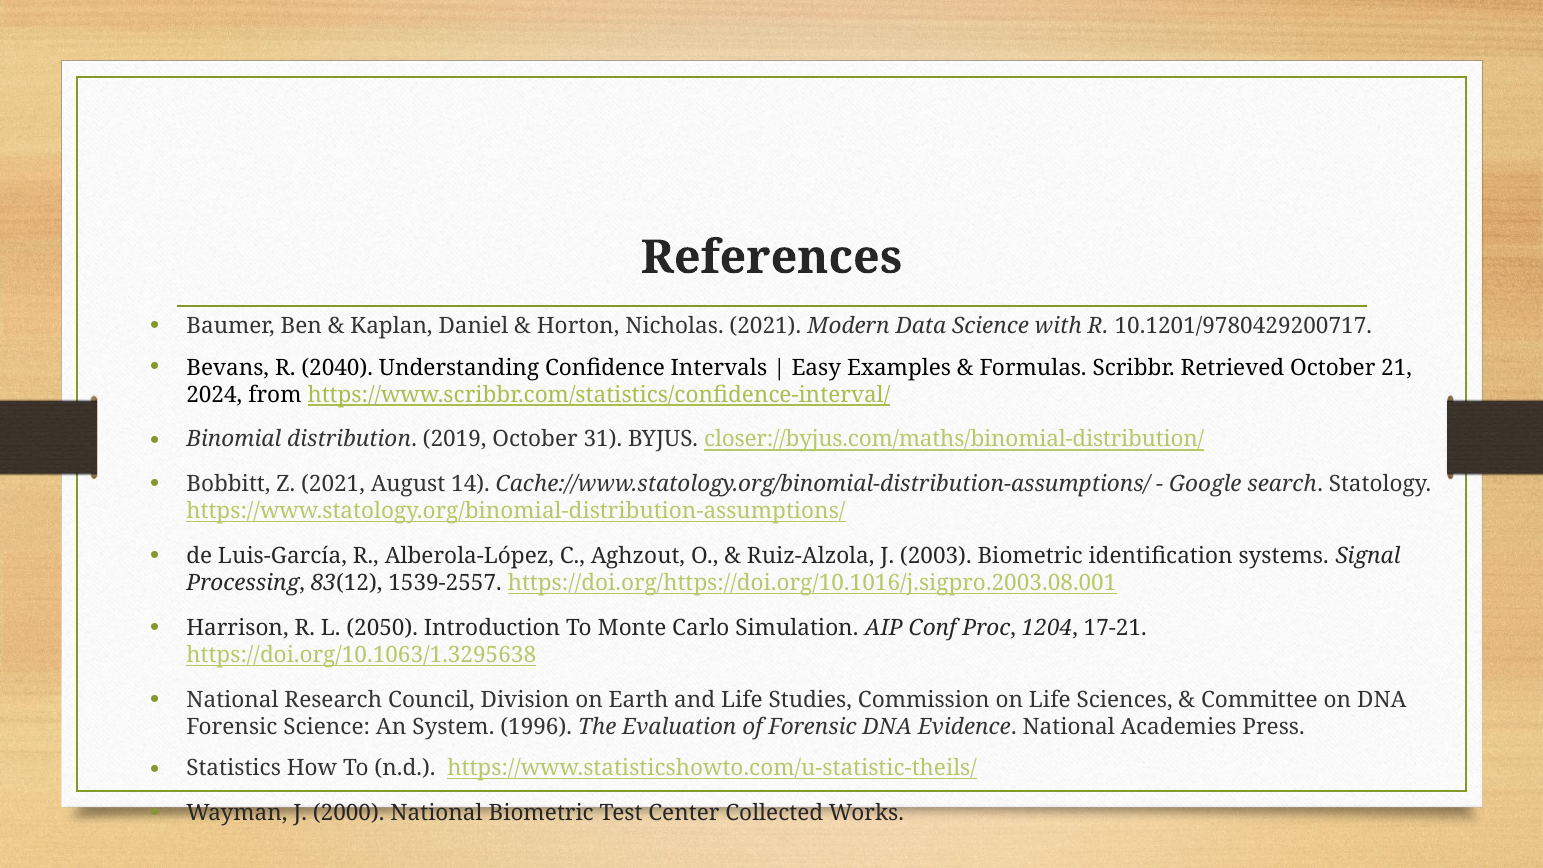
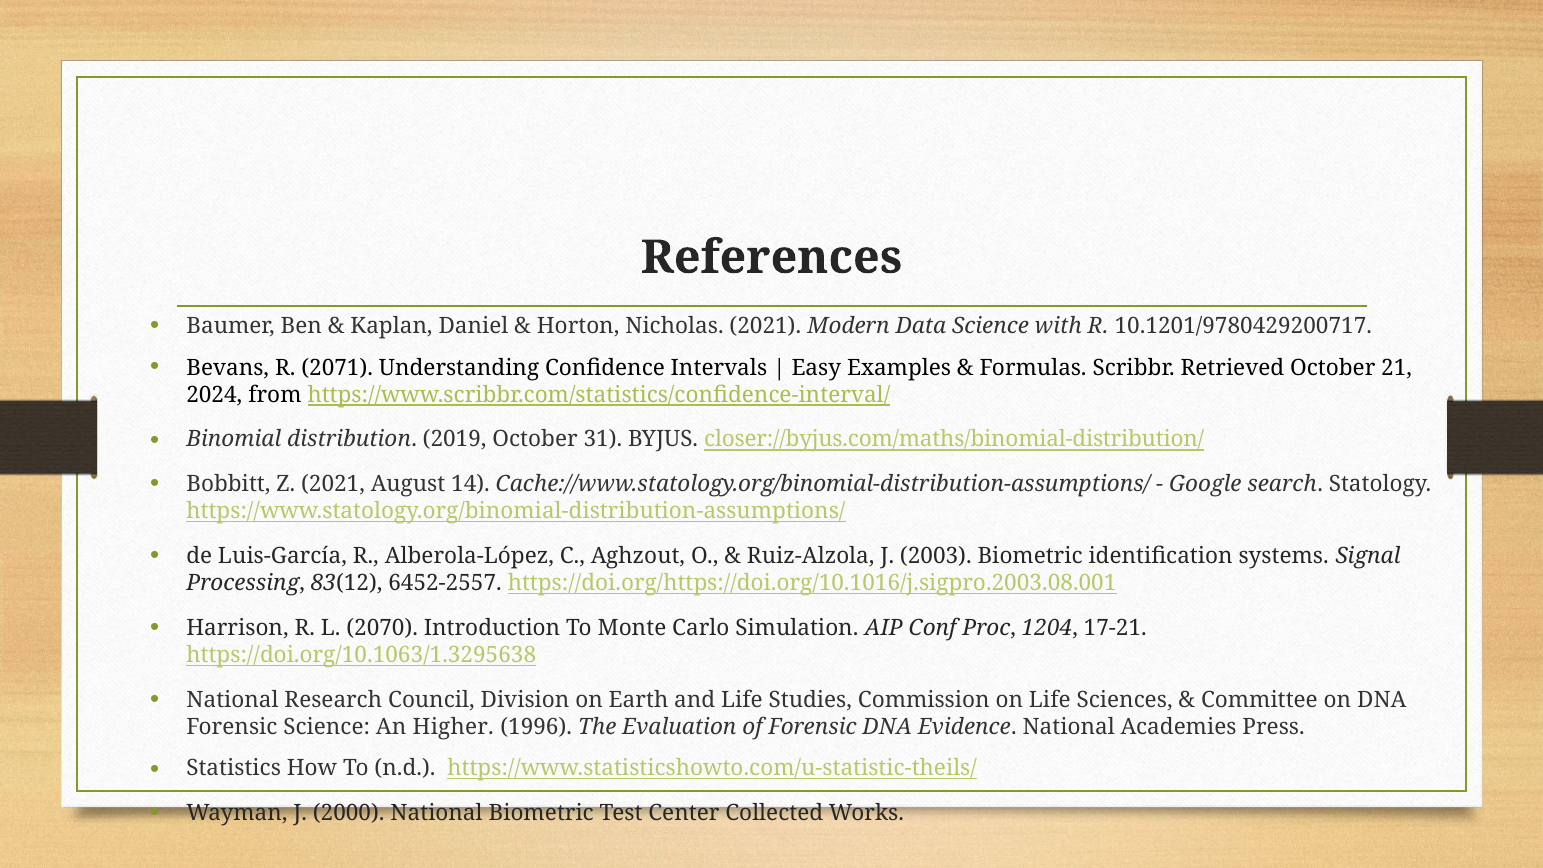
2040: 2040 -> 2071 (337, 368)
1539-2557: 1539-2557 -> 6452-2557 (445, 583)
2050: 2050 -> 2070 (382, 628)
System: System -> Higher (453, 727)
